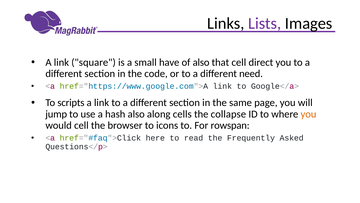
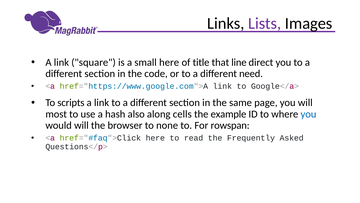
small have: have -> here (169, 62)
of also: also -> title (201, 62)
that cell: cell -> line (239, 62)
jump: jump -> most (56, 114)
collapse: collapse -> example (228, 114)
you colour: orange -> blue (308, 114)
would cell: cell -> will (81, 125)
icons: icons -> none (167, 125)
